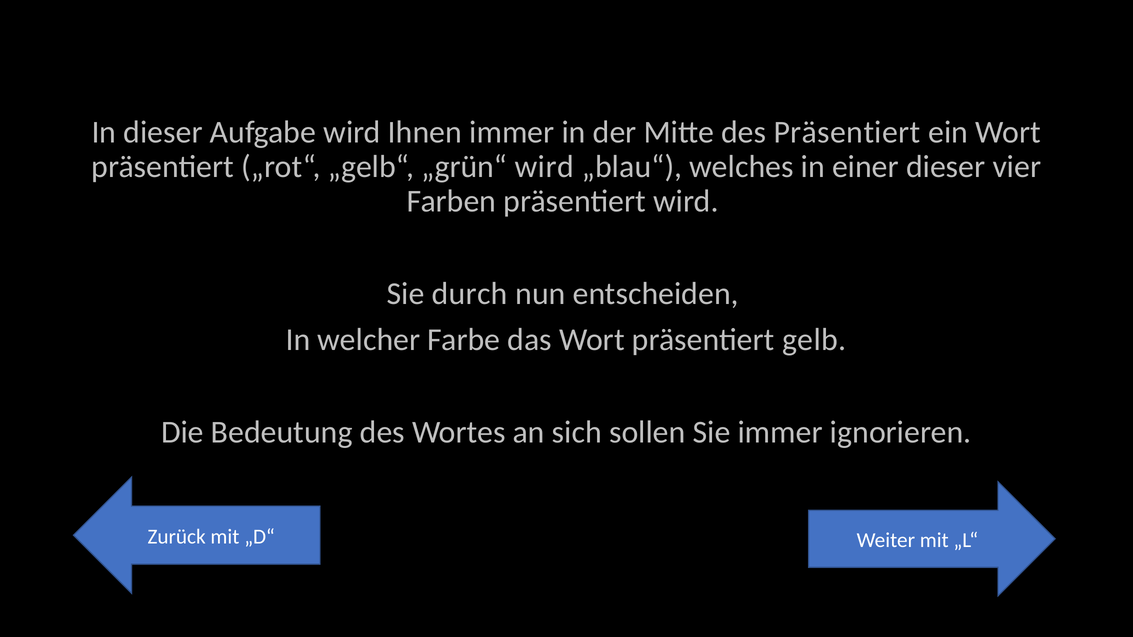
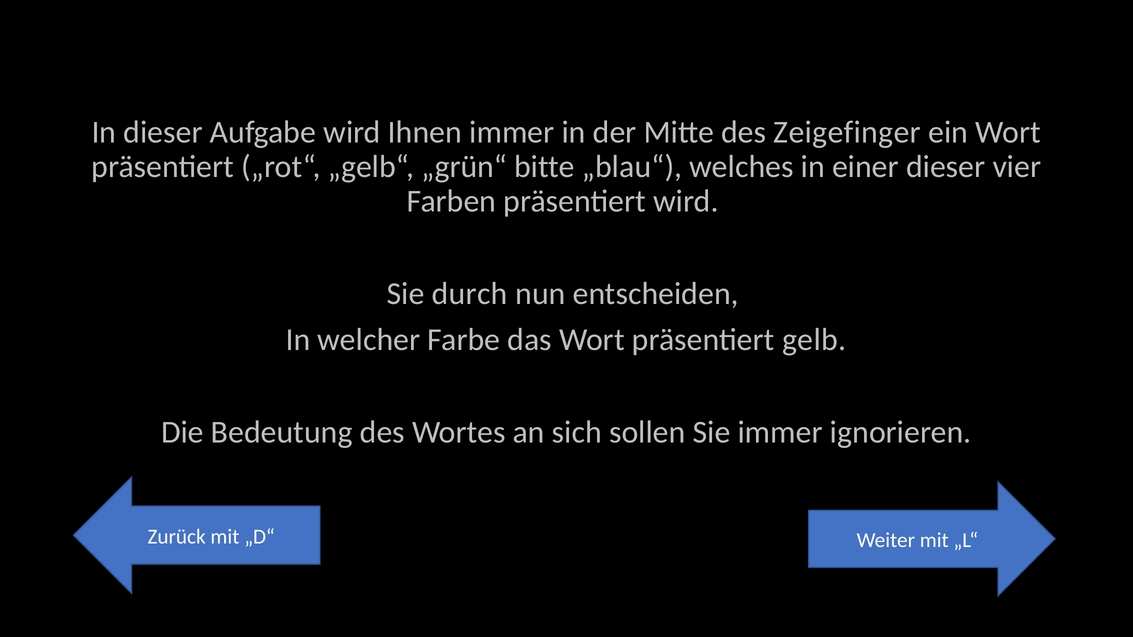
des Präsentiert: Präsentiert -> Zeigefinger (847, 132)
„grün“ wird: wird -> bitte (545, 167)
